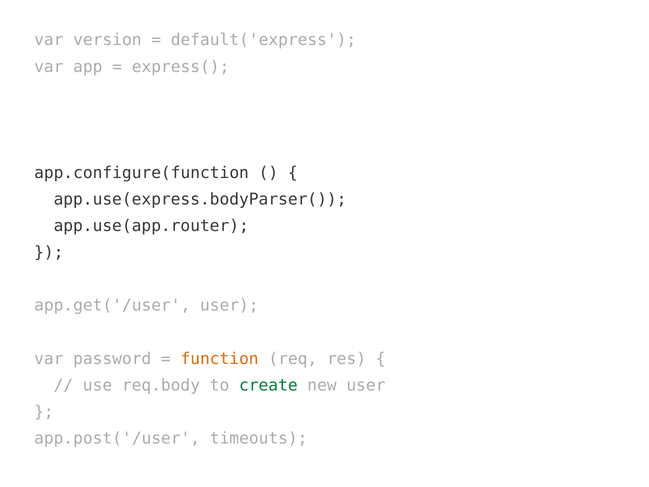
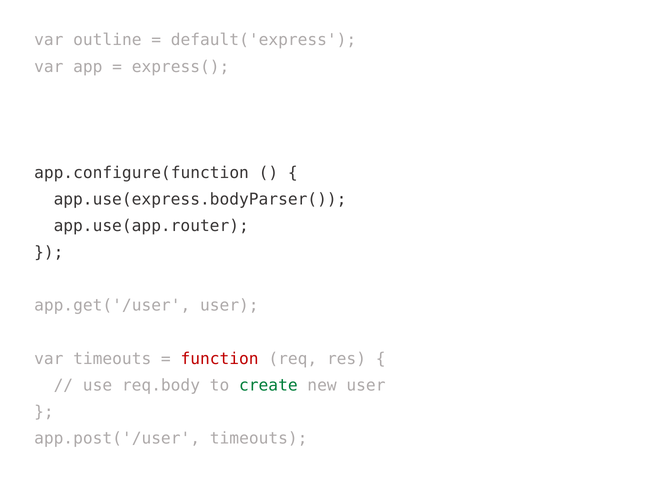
version: version -> outline (107, 40)
var password: password -> timeouts (112, 359)
function colour: orange -> red (220, 359)
